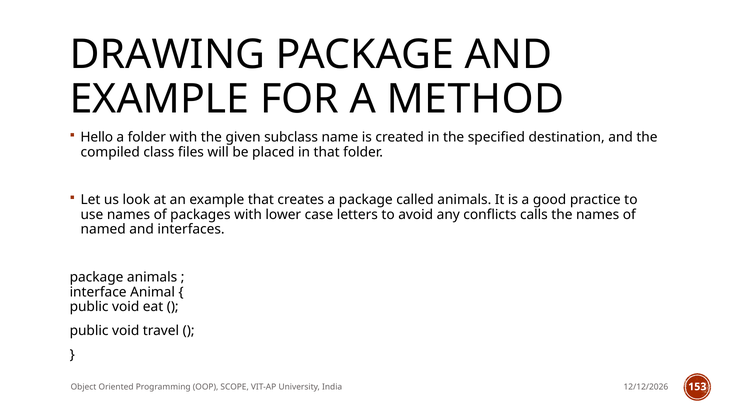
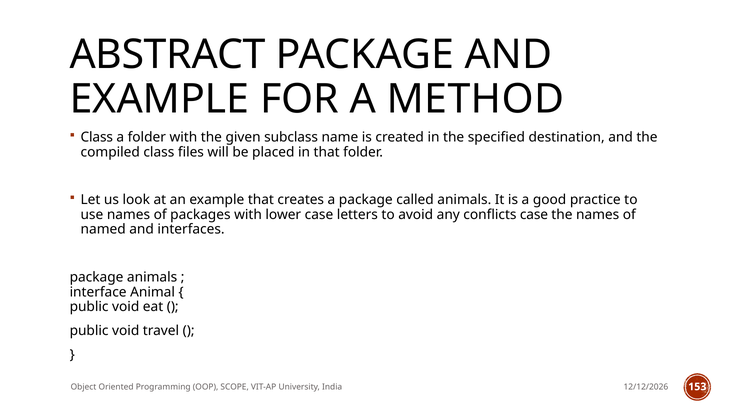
DRAWING: DRAWING -> ABSTRACT (168, 55)
Hello: Hello -> Class (97, 137)
conflicts calls: calls -> case (534, 215)
